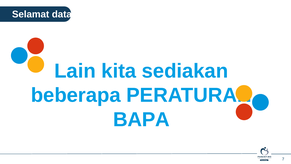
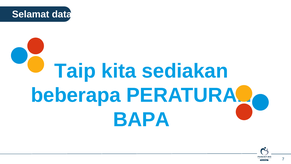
Lain: Lain -> Taip (75, 71)
